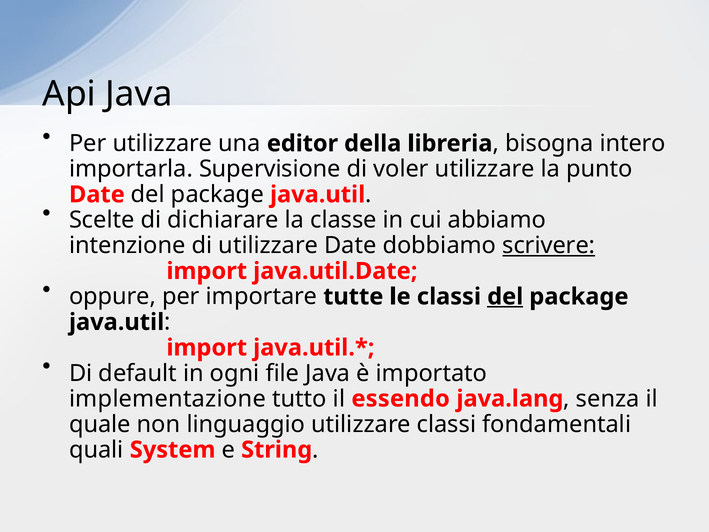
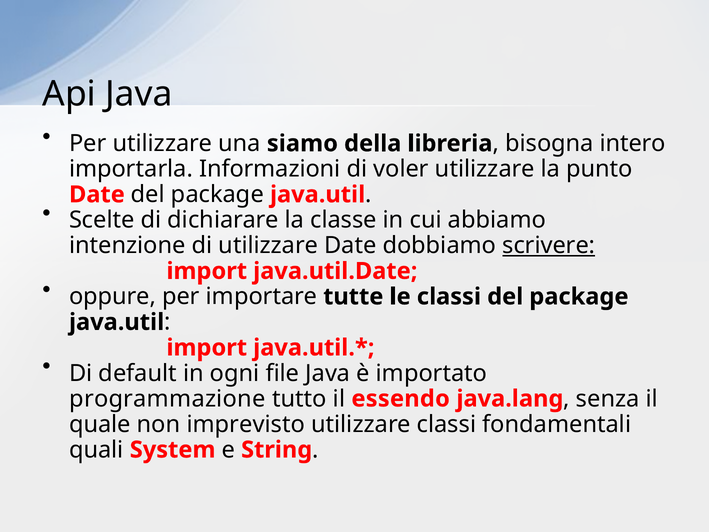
editor: editor -> siamo (302, 143)
Supervisione: Supervisione -> Informazioni (270, 169)
del underline: present -> none (505, 296)
implementazione: implementazione -> programmazione (167, 399)
linguaggio: linguaggio -> imprevisto (246, 424)
